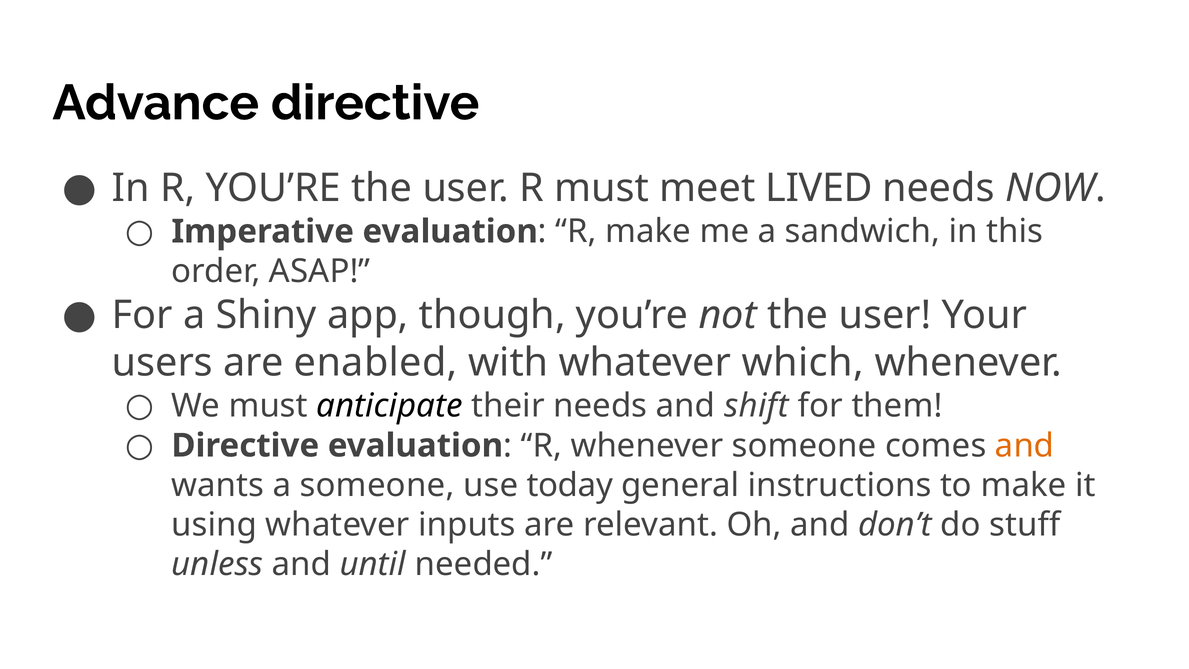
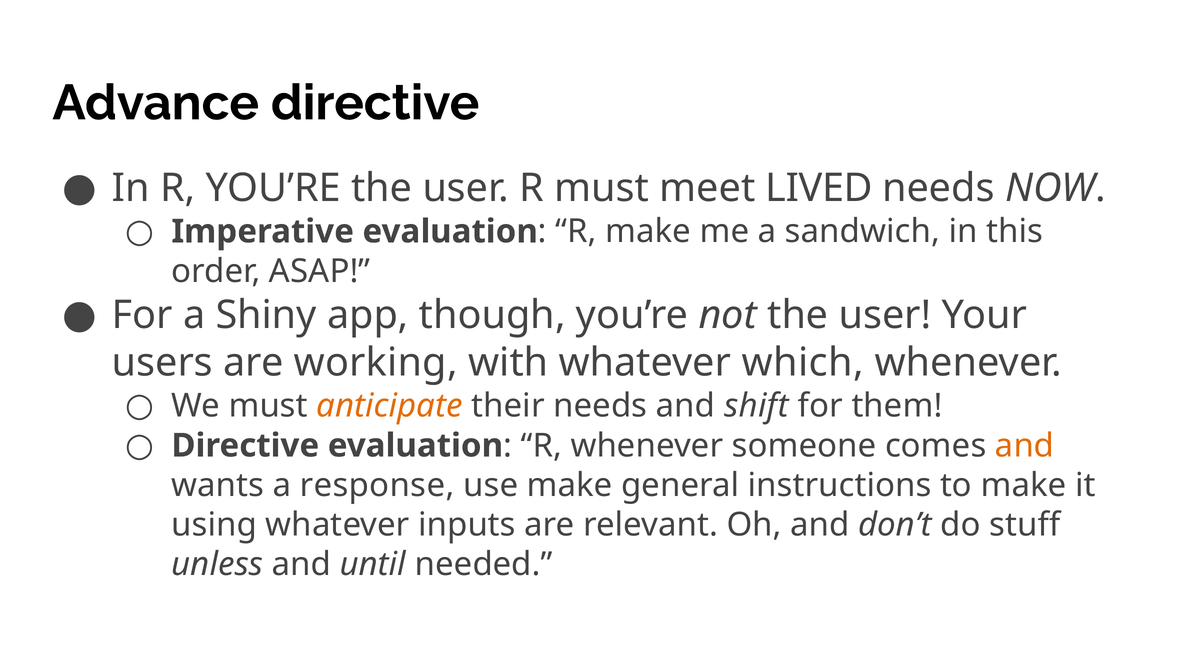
enabled: enabled -> working (376, 363)
anticipate colour: black -> orange (390, 406)
a someone: someone -> response (377, 485)
use today: today -> make (570, 485)
